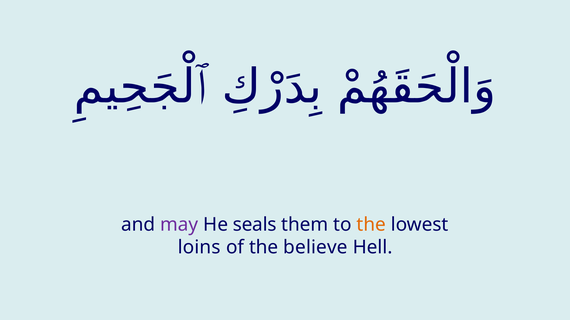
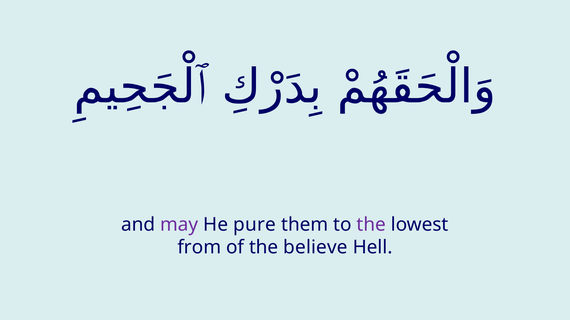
seals: seals -> pure (255, 225)
the colour: orange -> purple (371, 225)
loins: loins -> from (199, 248)
